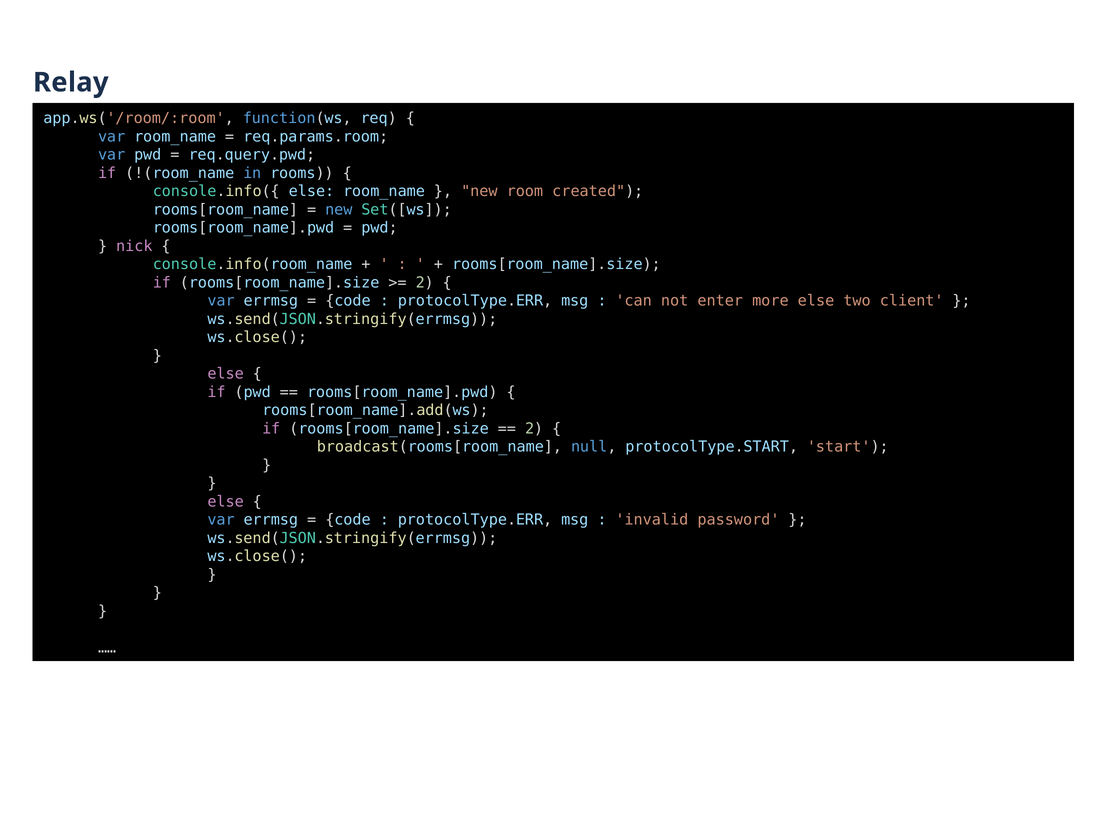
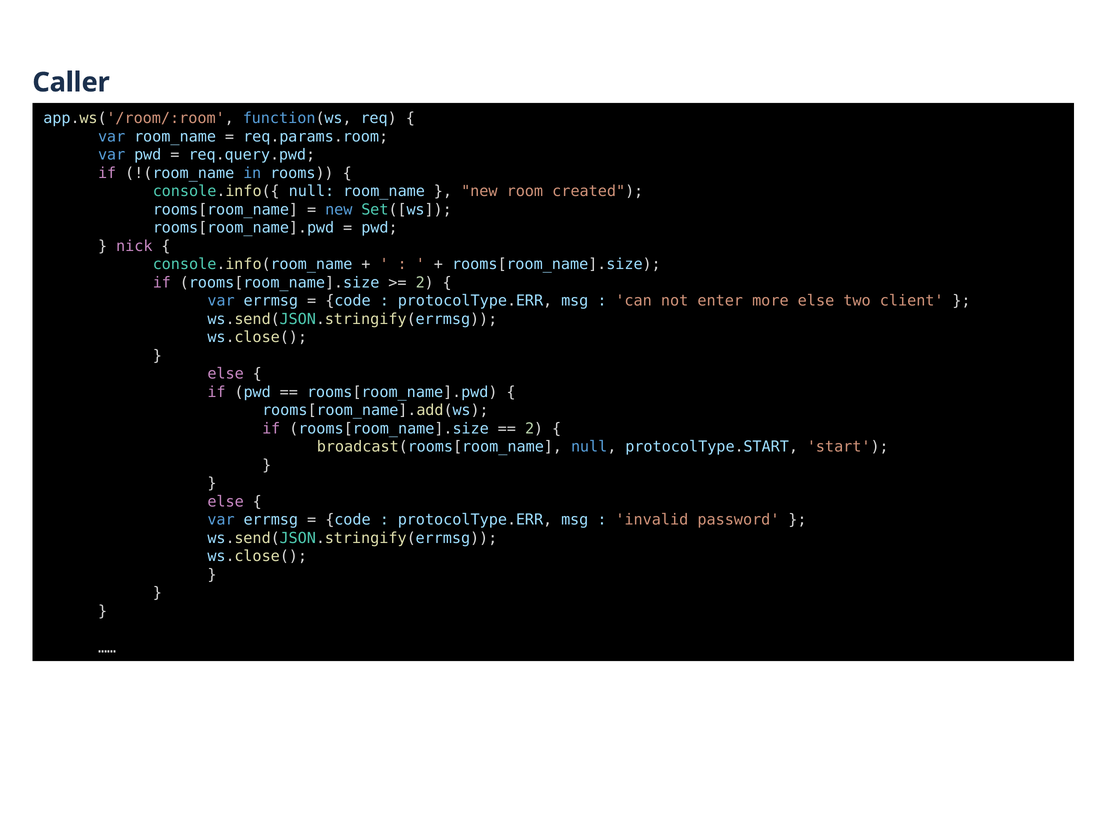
Relay: Relay -> Caller (71, 82)
console.info({ else: else -> null (312, 192)
